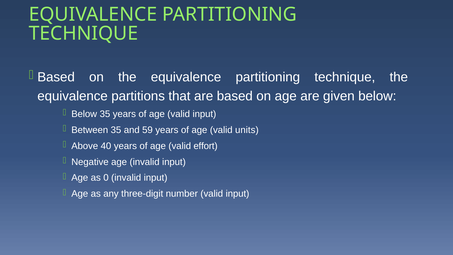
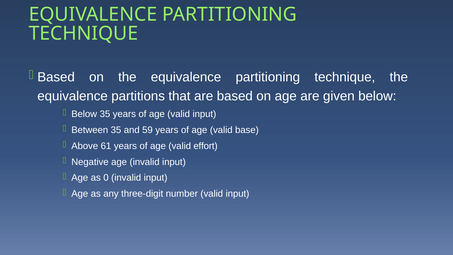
units: units -> base (247, 130)
40: 40 -> 61 (106, 146)
